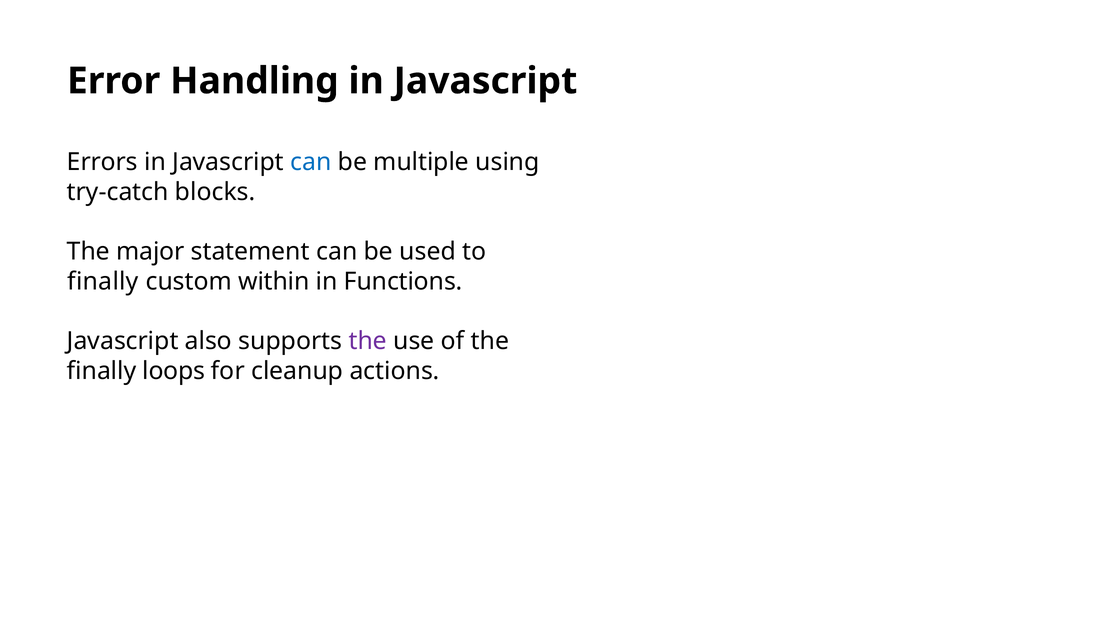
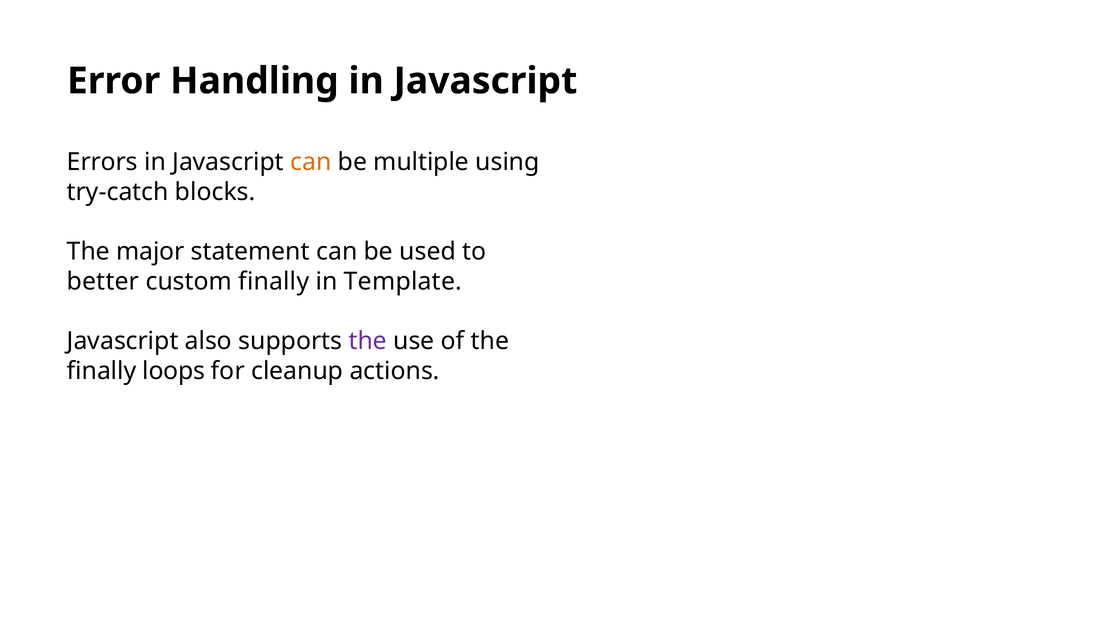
can colour: blue -> orange (311, 162)
finally: finally -> better (103, 281)
custom within: within -> finally (274, 281)
Functions: Functions -> Template (403, 281)
